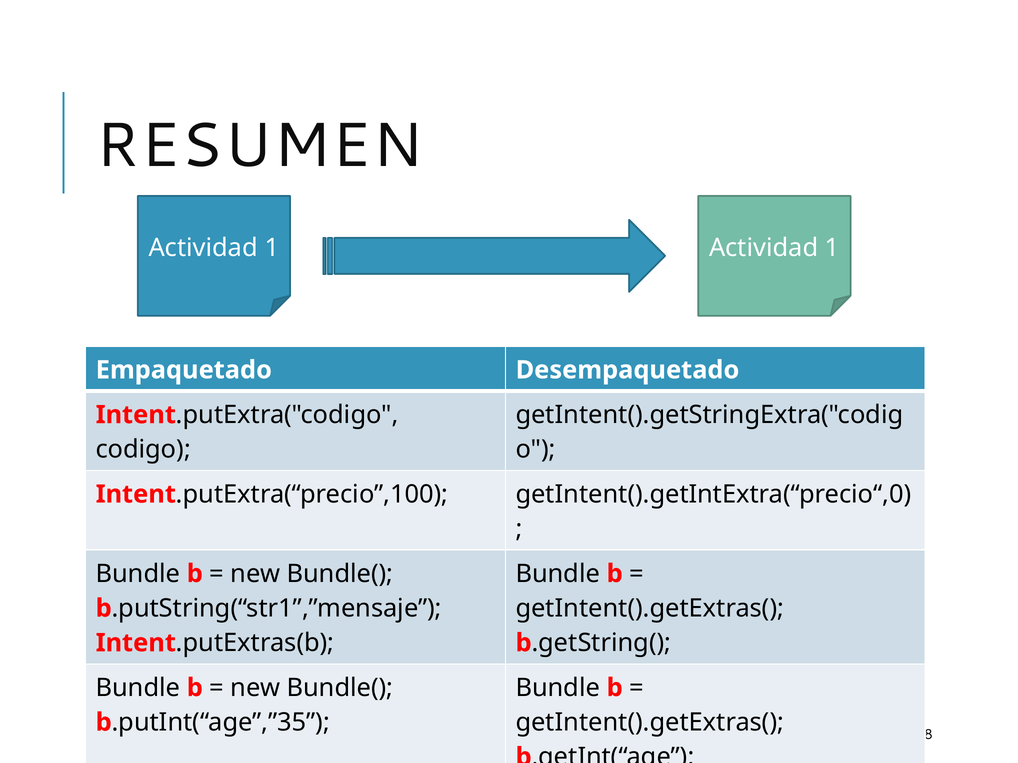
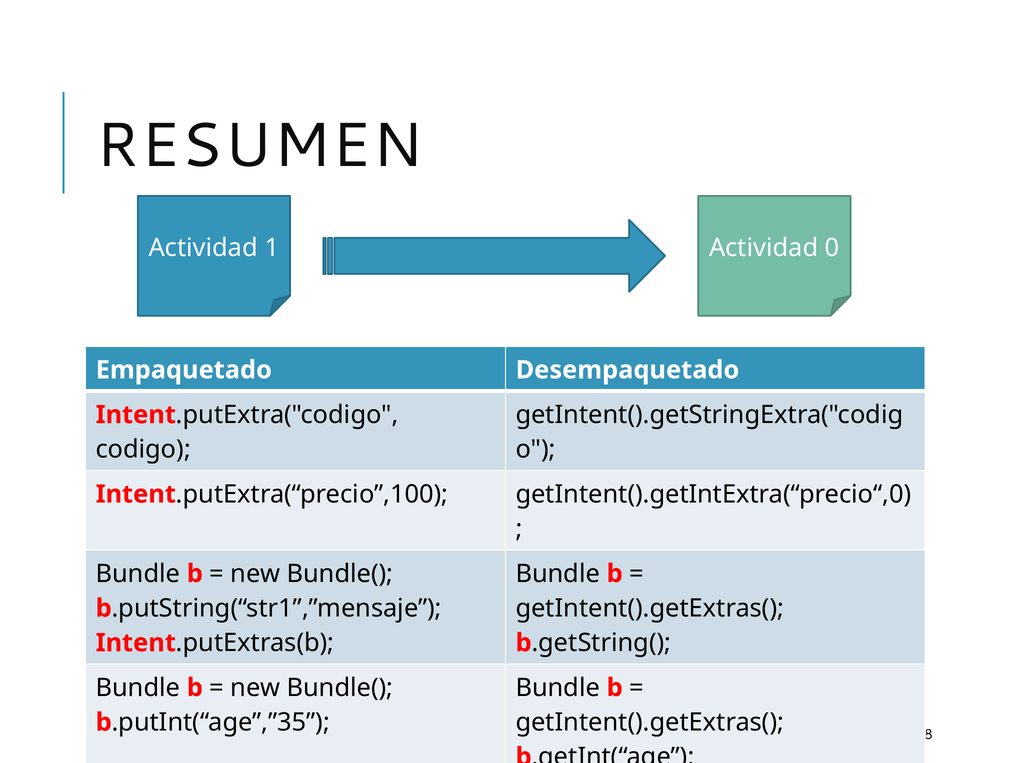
1 Actividad 1: 1 -> 0 (832, 248)
